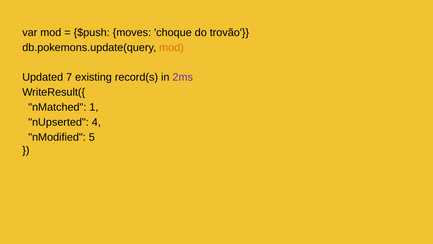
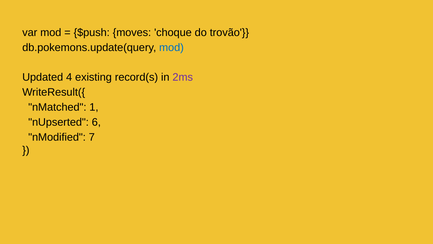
mod colour: orange -> blue (171, 47)
7: 7 -> 4 (69, 77)
4: 4 -> 6 (96, 122)
5: 5 -> 7 (92, 137)
